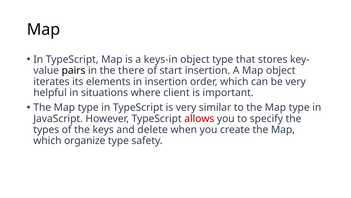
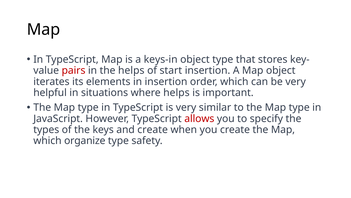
pairs colour: black -> red (74, 70)
the there: there -> helps (131, 70)
where client: client -> helps (176, 93)
and delete: delete -> create (153, 129)
